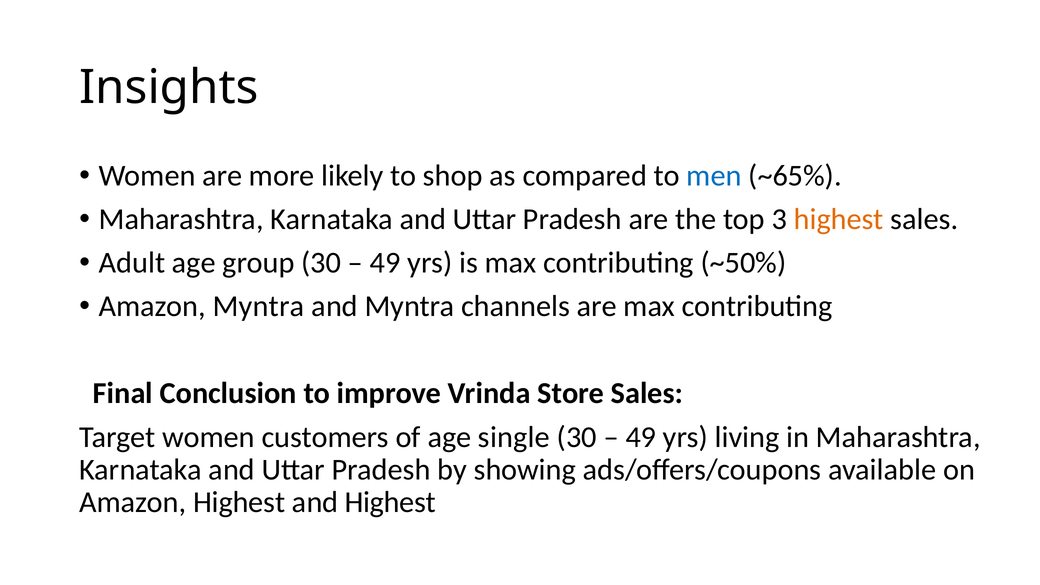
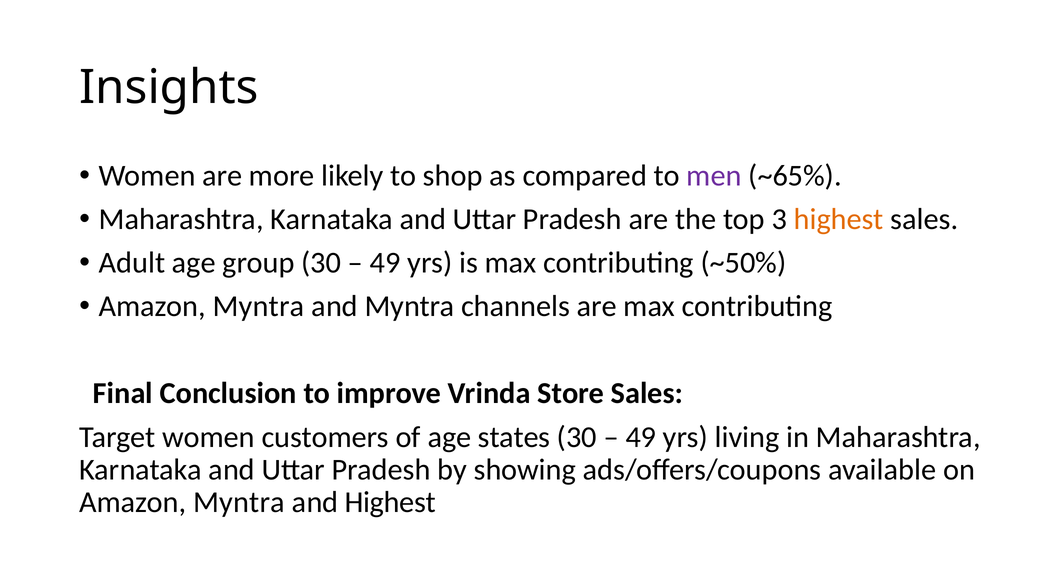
men colour: blue -> purple (714, 176)
single: single -> states (514, 437)
Highest: Highest -> Myntra (239, 502)
